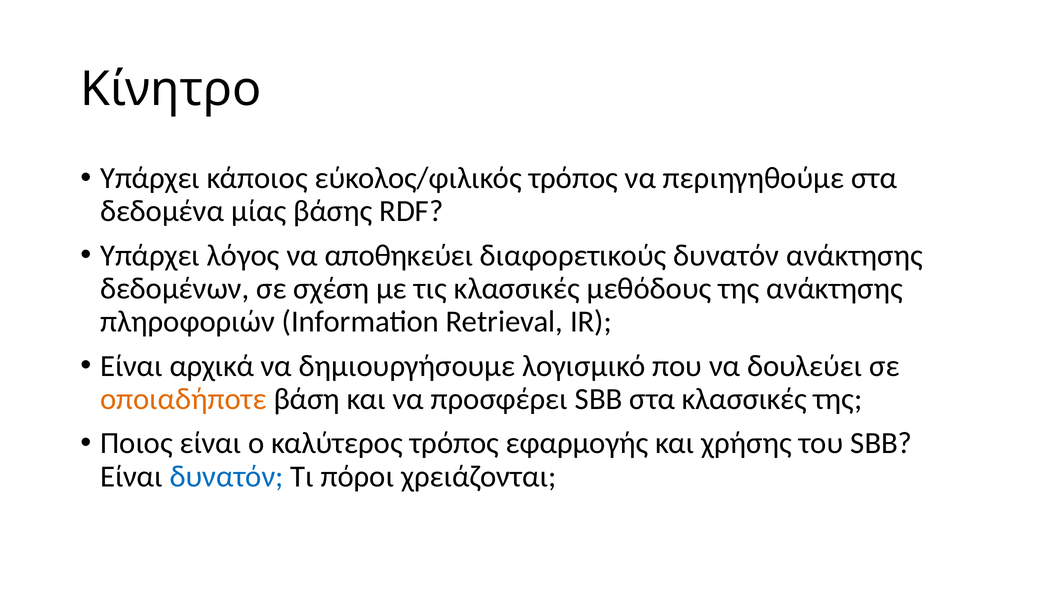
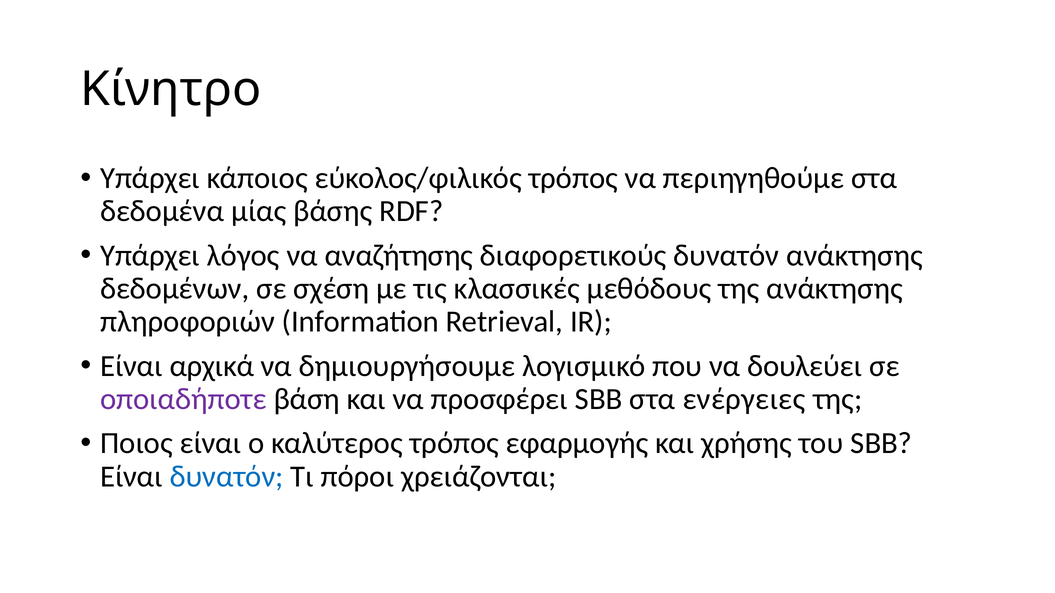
αποθηκεύει: αποθηκεύει -> αναζήτησης (399, 256)
οποιαδήποτε colour: orange -> purple (183, 399)
στα κλασσικές: κλασσικές -> ενέργειες (744, 399)
